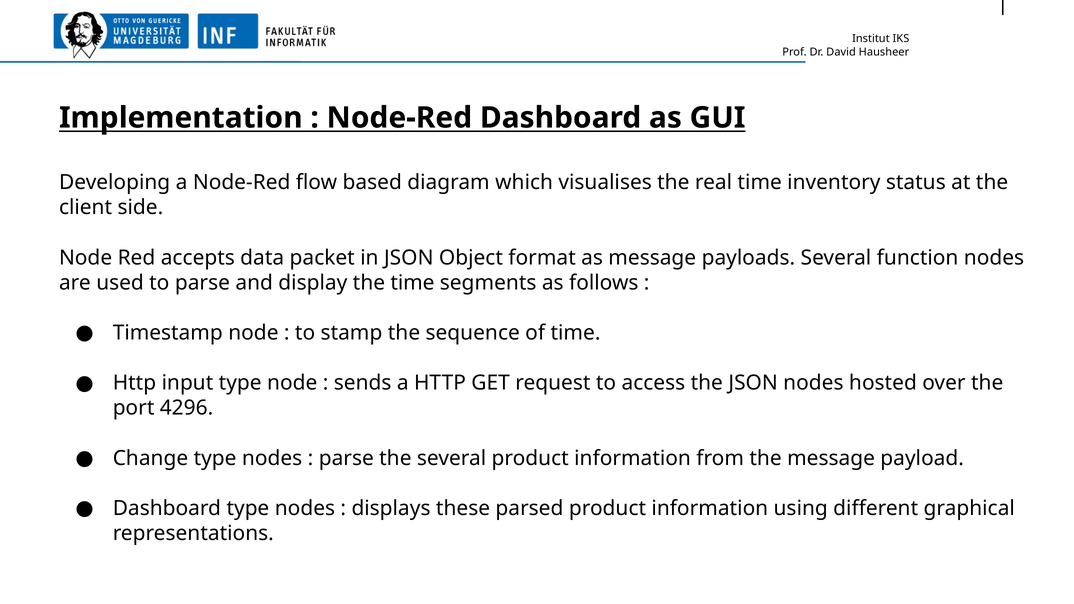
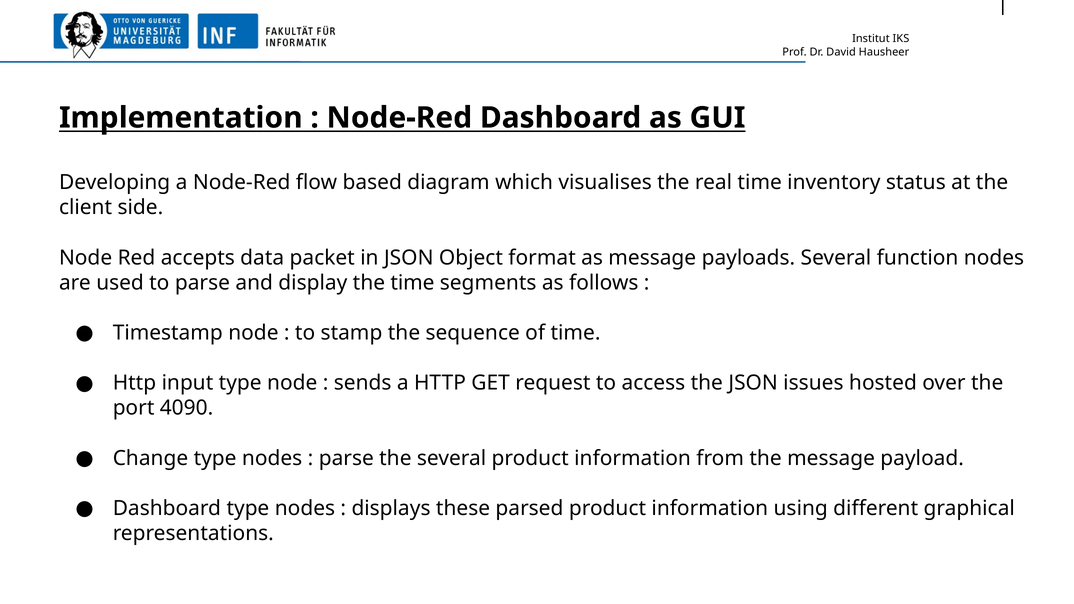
JSON nodes: nodes -> issues (813, 383)
4296: 4296 -> 4090 (187, 408)
